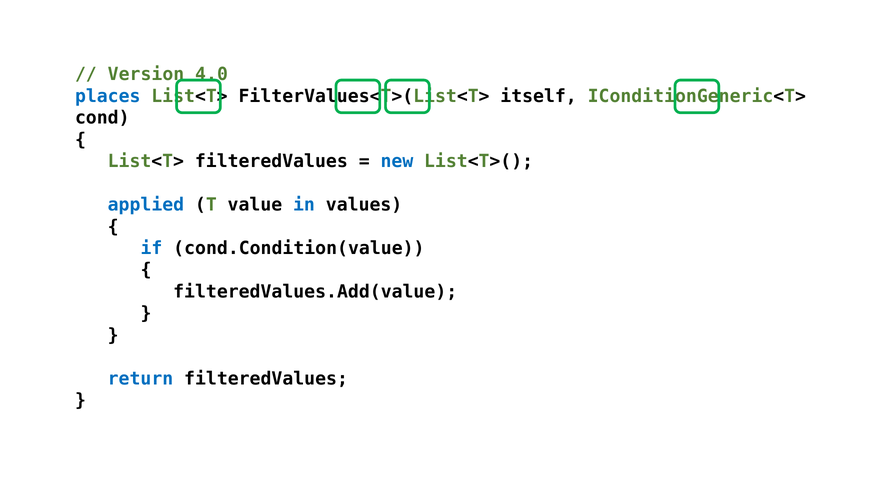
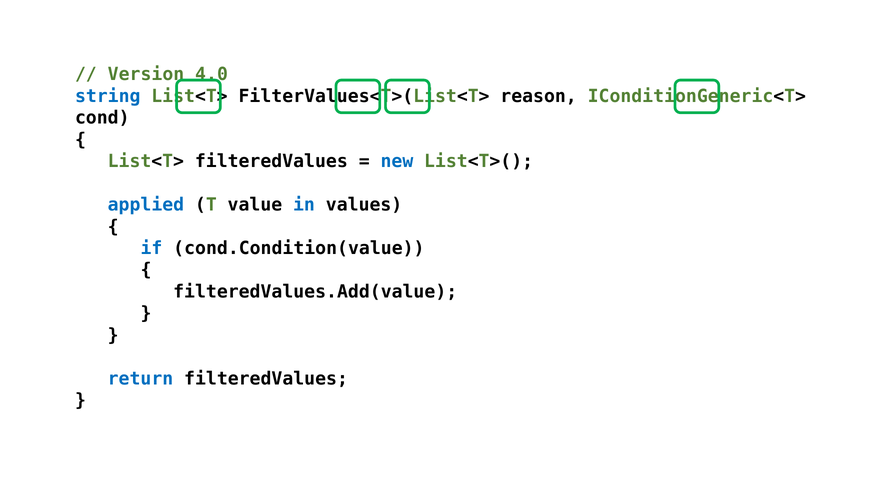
places: places -> string (108, 96)
itself: itself -> reason (539, 96)
